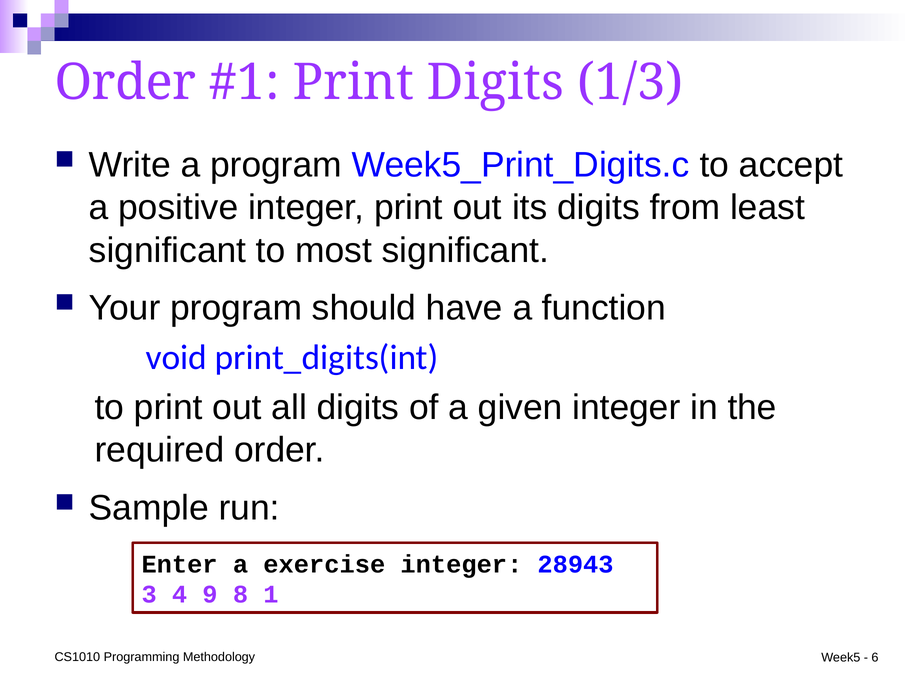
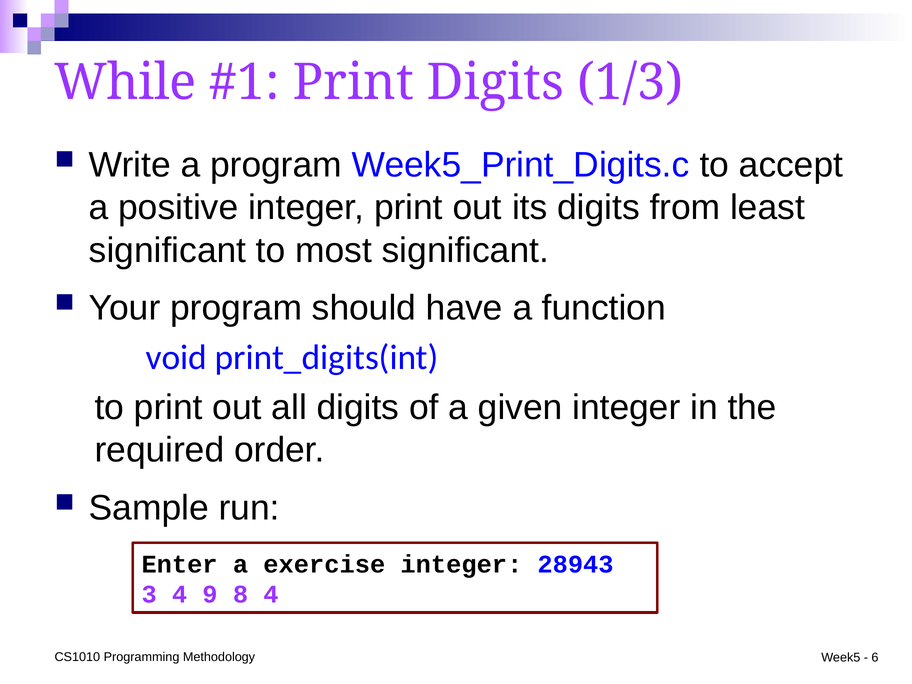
Order: Order -> While (125, 82)
8 1: 1 -> 4 (271, 595)
